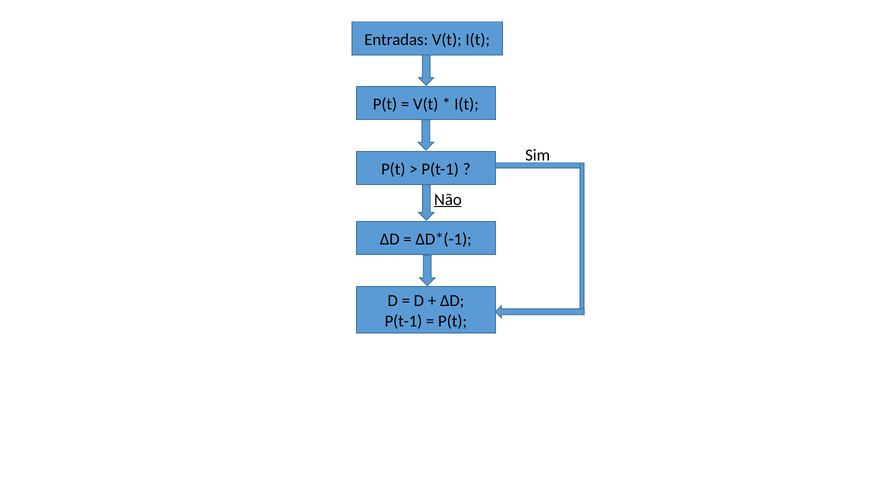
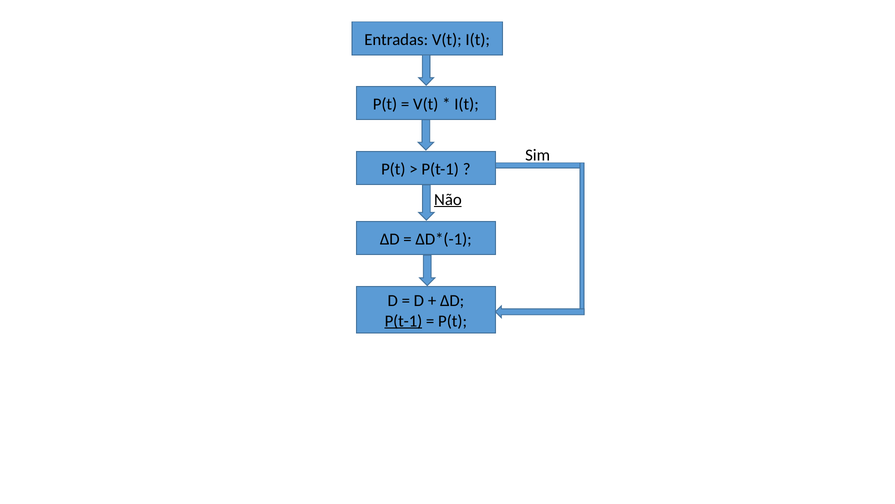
P(t-1 underline: none -> present (403, 321)
